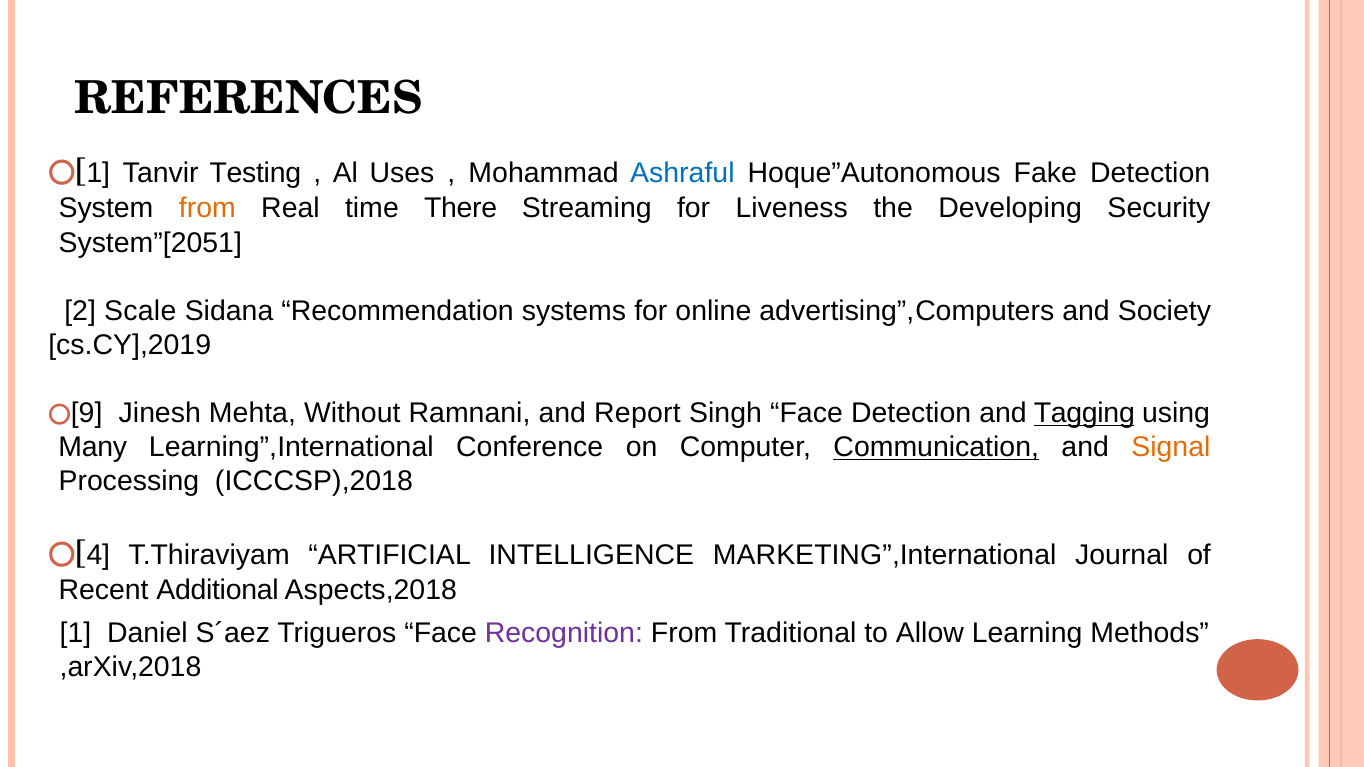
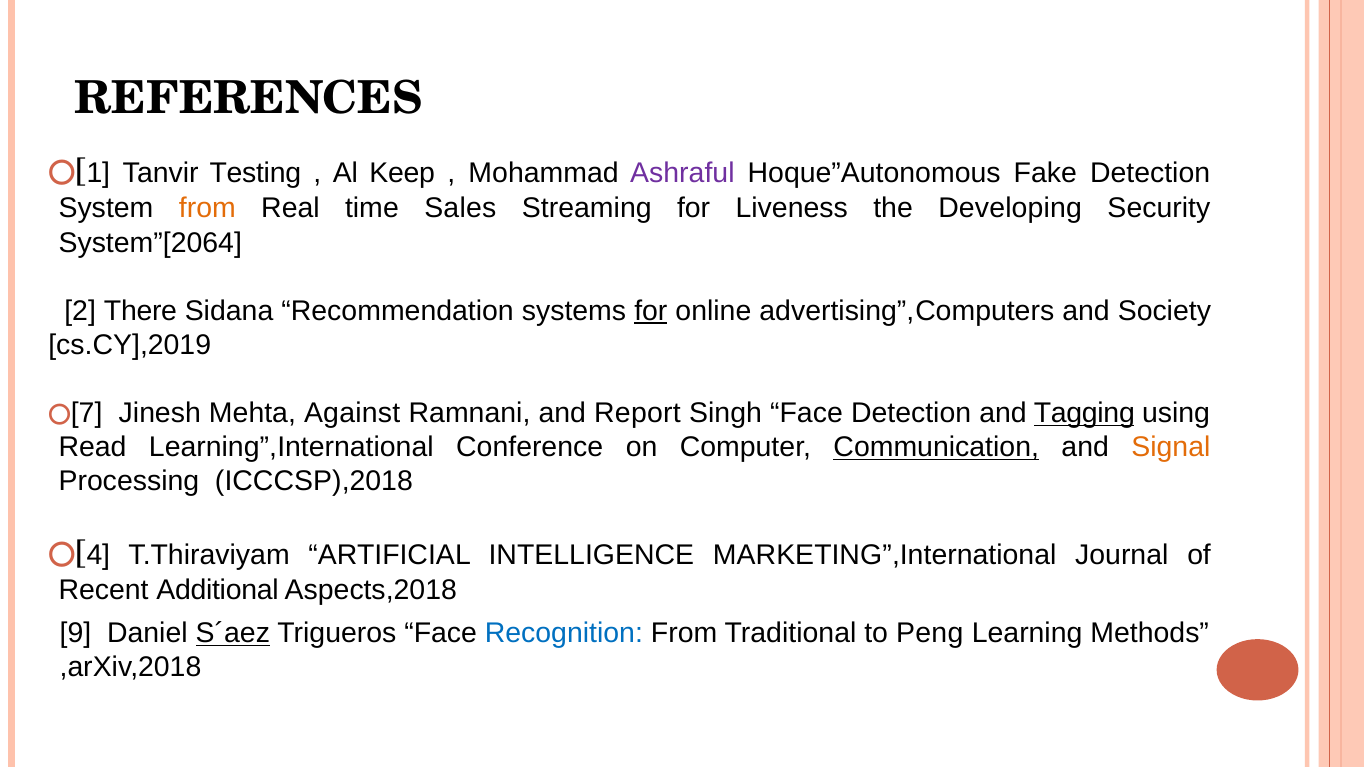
Uses: Uses -> Keep (402, 173)
Ashraful colour: blue -> purple (682, 173)
There: There -> Sales (460, 209)
System”[2051: System”[2051 -> System”[2064 (150, 243)
Scale: Scale -> There (140, 311)
for underline: none -> present (651, 311)
9: 9 -> 7 (87, 413)
Without: Without -> Against (352, 413)
Many: Many -> Read (93, 447)
1: 1 -> 9 (76, 633)
S´aez underline: none -> present (233, 633)
Recognition colour: purple -> blue (564, 633)
Allow: Allow -> Peng (930, 633)
